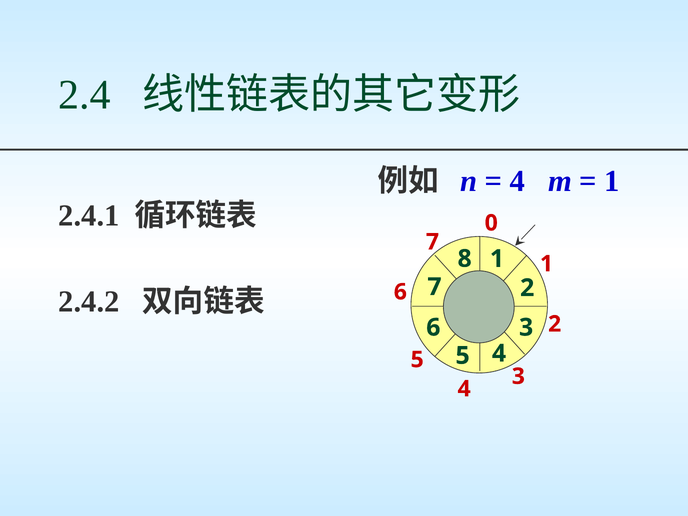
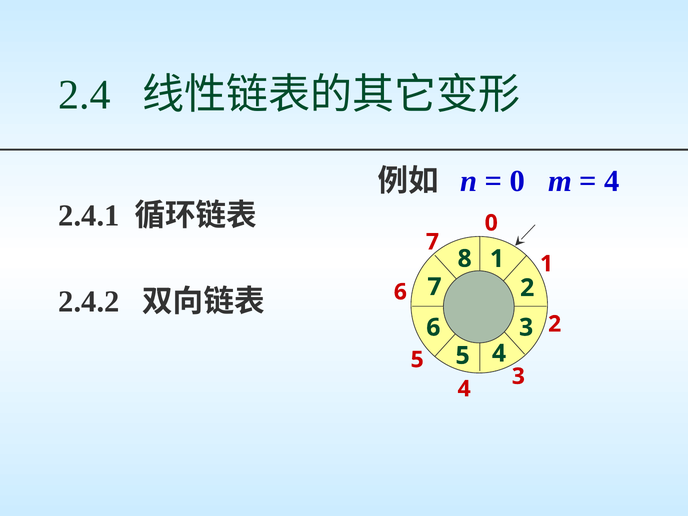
4: 4 -> 0 (517, 181)
1: 1 -> 4 (612, 181)
